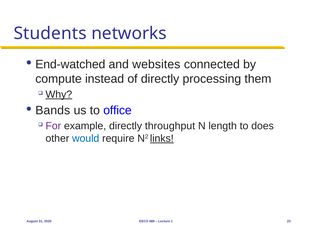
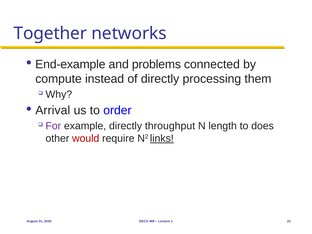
Students: Students -> Together (50, 33)
End-watched: End-watched -> End-example (70, 64)
websites: websites -> problems (156, 64)
Why underline: present -> none (59, 94)
Bands: Bands -> Arrival (53, 110)
office: office -> order (117, 110)
would colour: blue -> red (86, 138)
